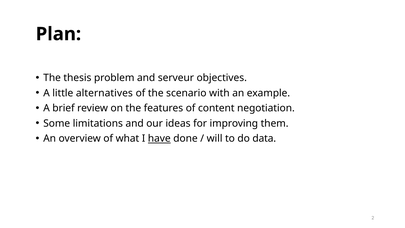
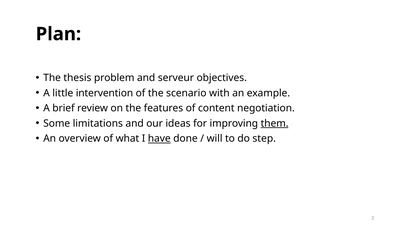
alternatives: alternatives -> intervention (104, 93)
them underline: none -> present (275, 123)
data: data -> step (264, 138)
